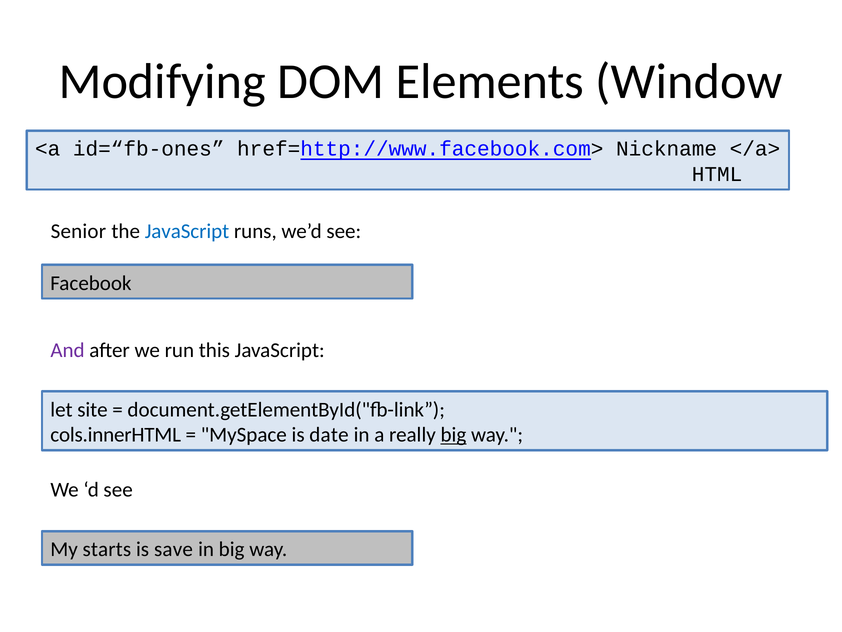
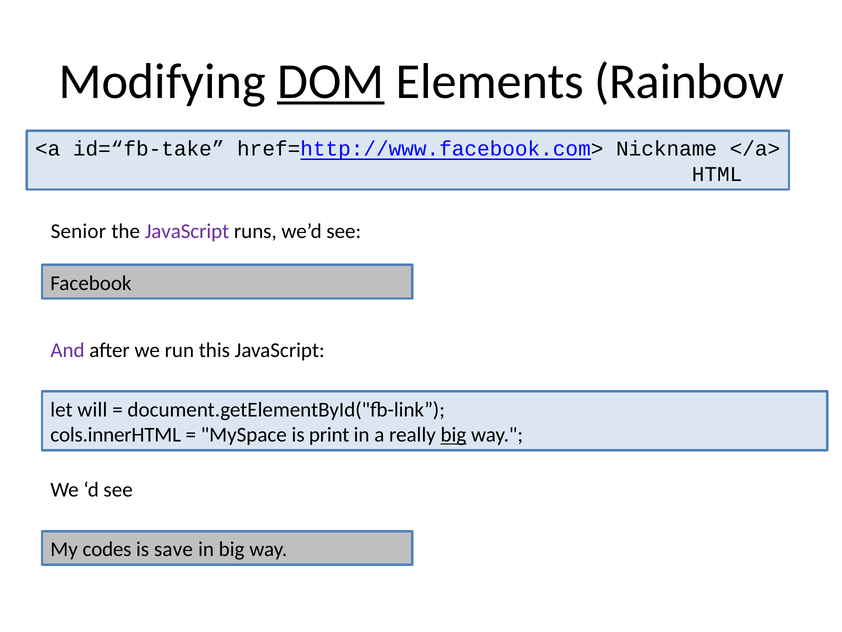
DOM underline: none -> present (331, 81)
Window: Window -> Rainbow (689, 81)
id=“fb-ones: id=“fb-ones -> id=“fb-take (149, 149)
JavaScript colour: blue -> purple (187, 231)
site: site -> will (92, 409)
date: date -> print (329, 435)
starts: starts -> codes (107, 549)
